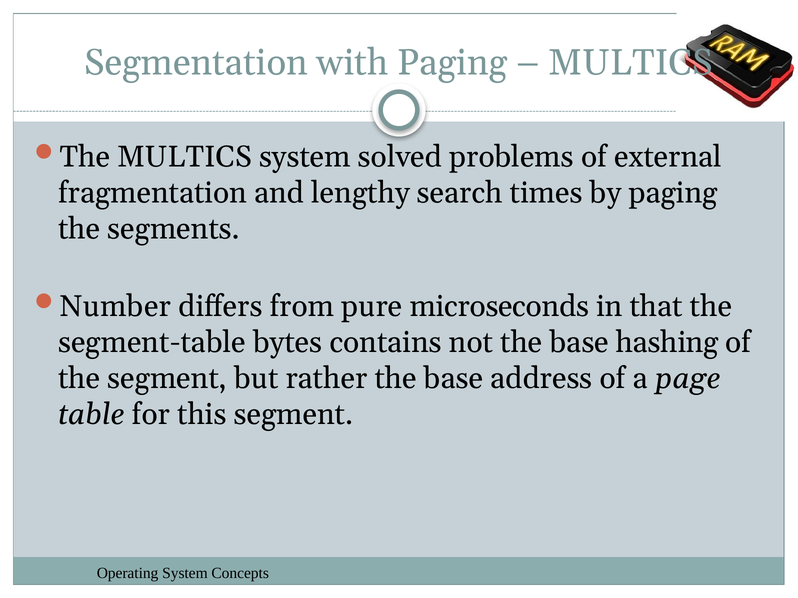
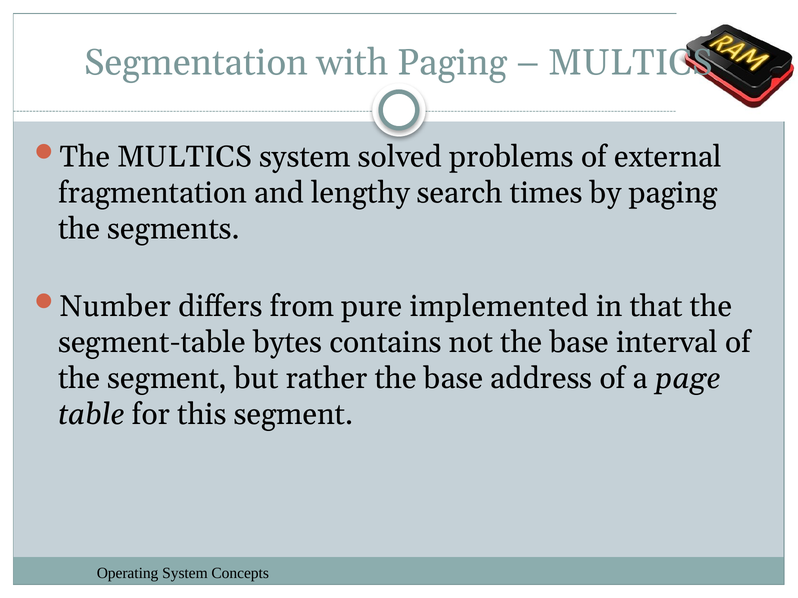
microseconds: microseconds -> implemented (499, 307)
hashing: hashing -> interval (667, 343)
